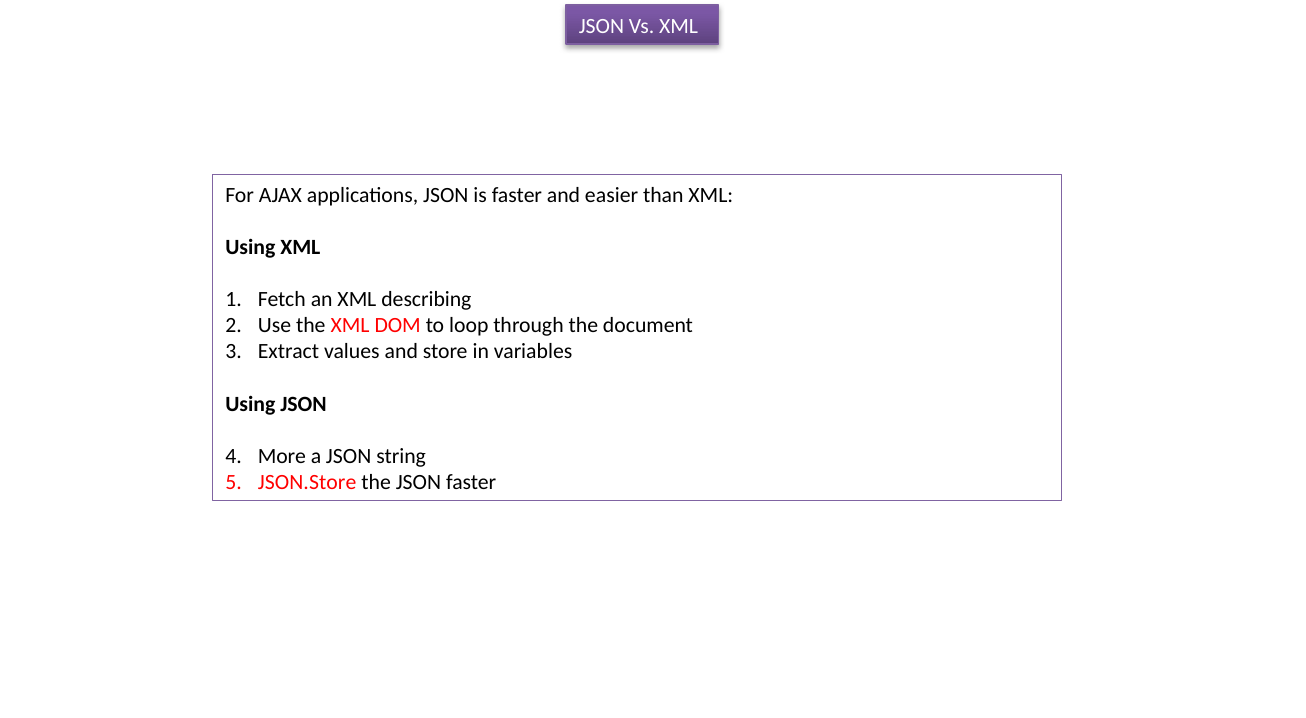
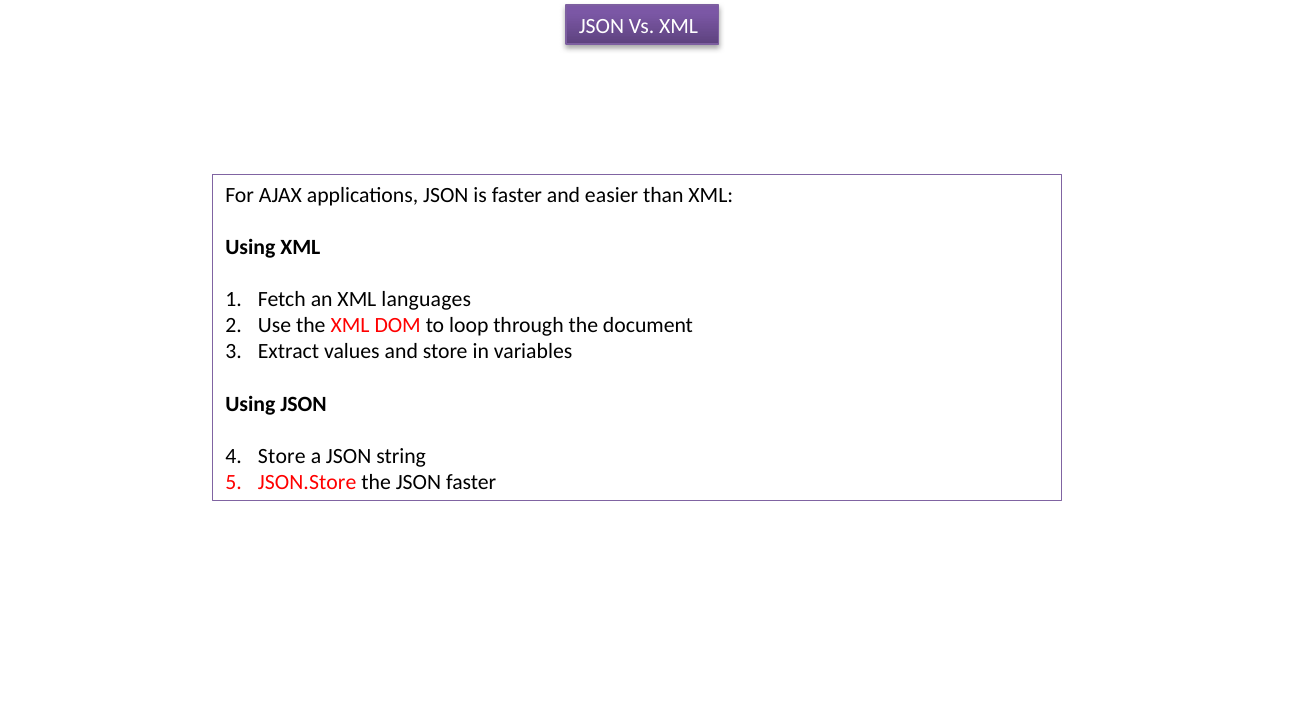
describing: describing -> languages (426, 300)
More: More -> Store (282, 456)
